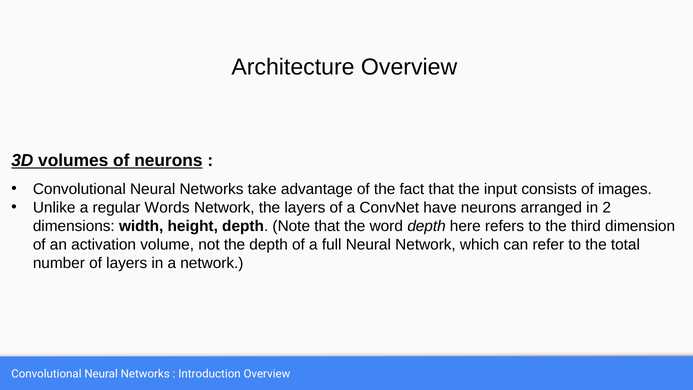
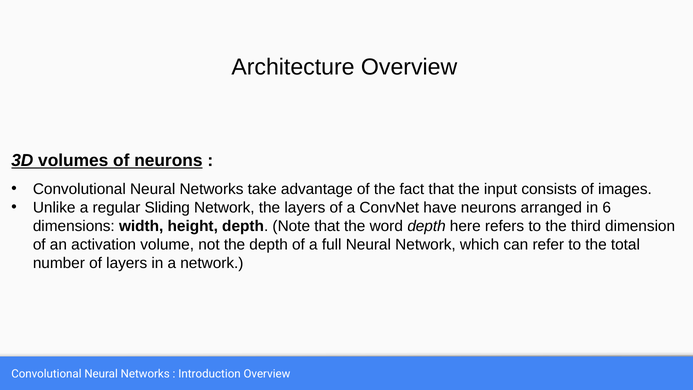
Words: Words -> Sliding (167, 208)
2: 2 -> 6 (607, 208)
